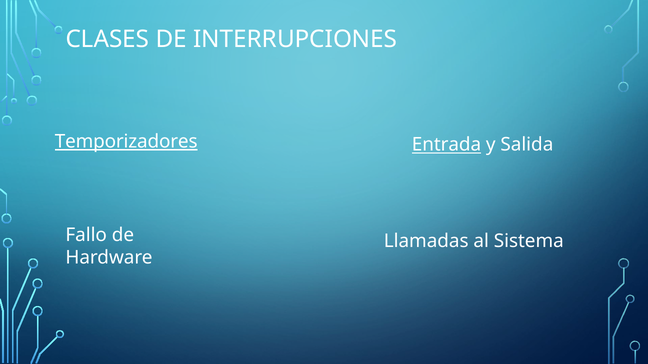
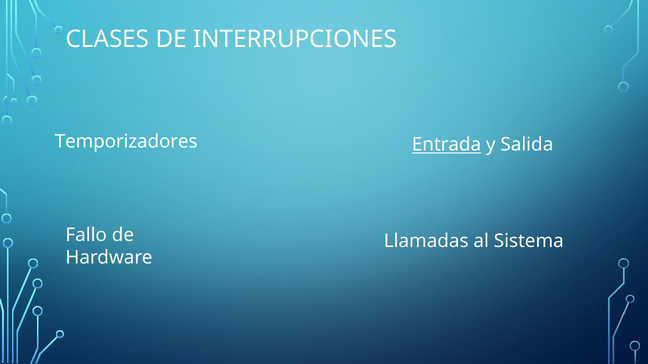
Temporizadores underline: present -> none (126, 142)
